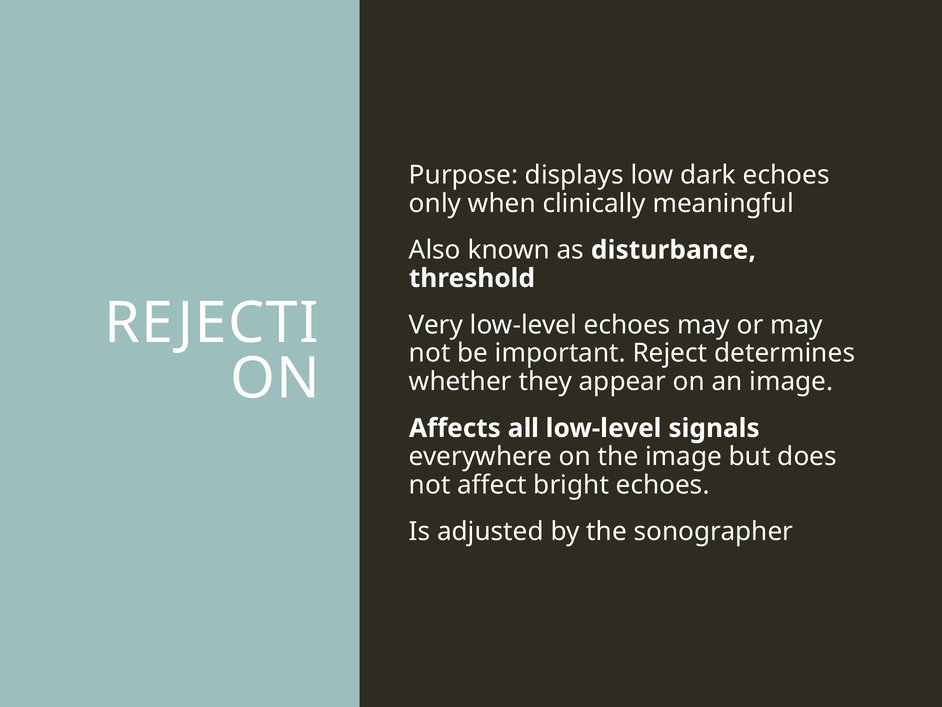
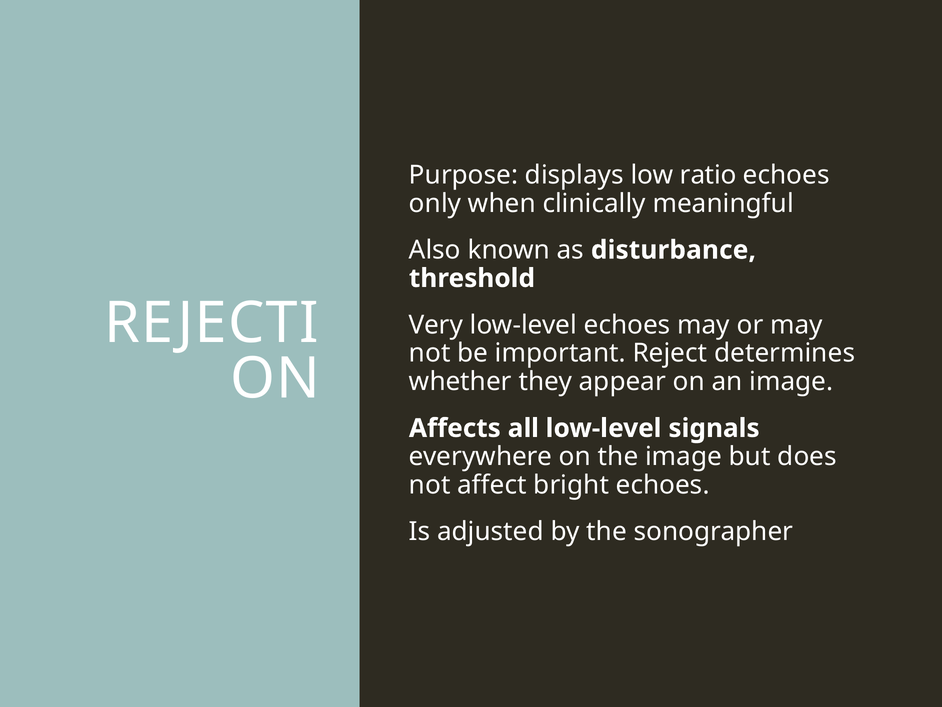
dark: dark -> ratio (708, 175)
